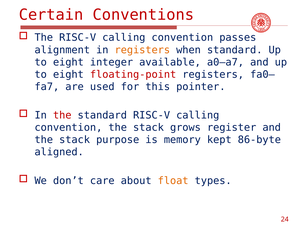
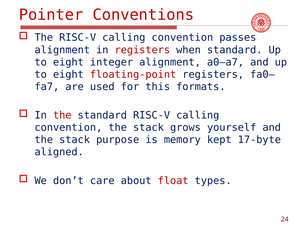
Certain: Certain -> Pointer (51, 15)
registers colour: orange -> red (142, 50)
integer available: available -> alignment (170, 62)
pointer: pointer -> formats (201, 87)
register: register -> yourself (232, 128)
86-byte: 86-byte -> 17-byte (259, 140)
float colour: orange -> red (173, 181)
